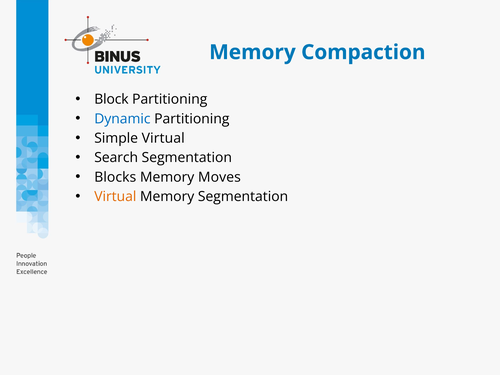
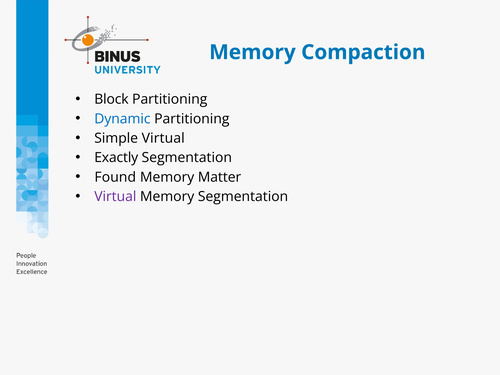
Search: Search -> Exactly (116, 158)
Blocks: Blocks -> Found (115, 177)
Moves: Moves -> Matter (220, 177)
Virtual colour: orange -> purple (115, 197)
